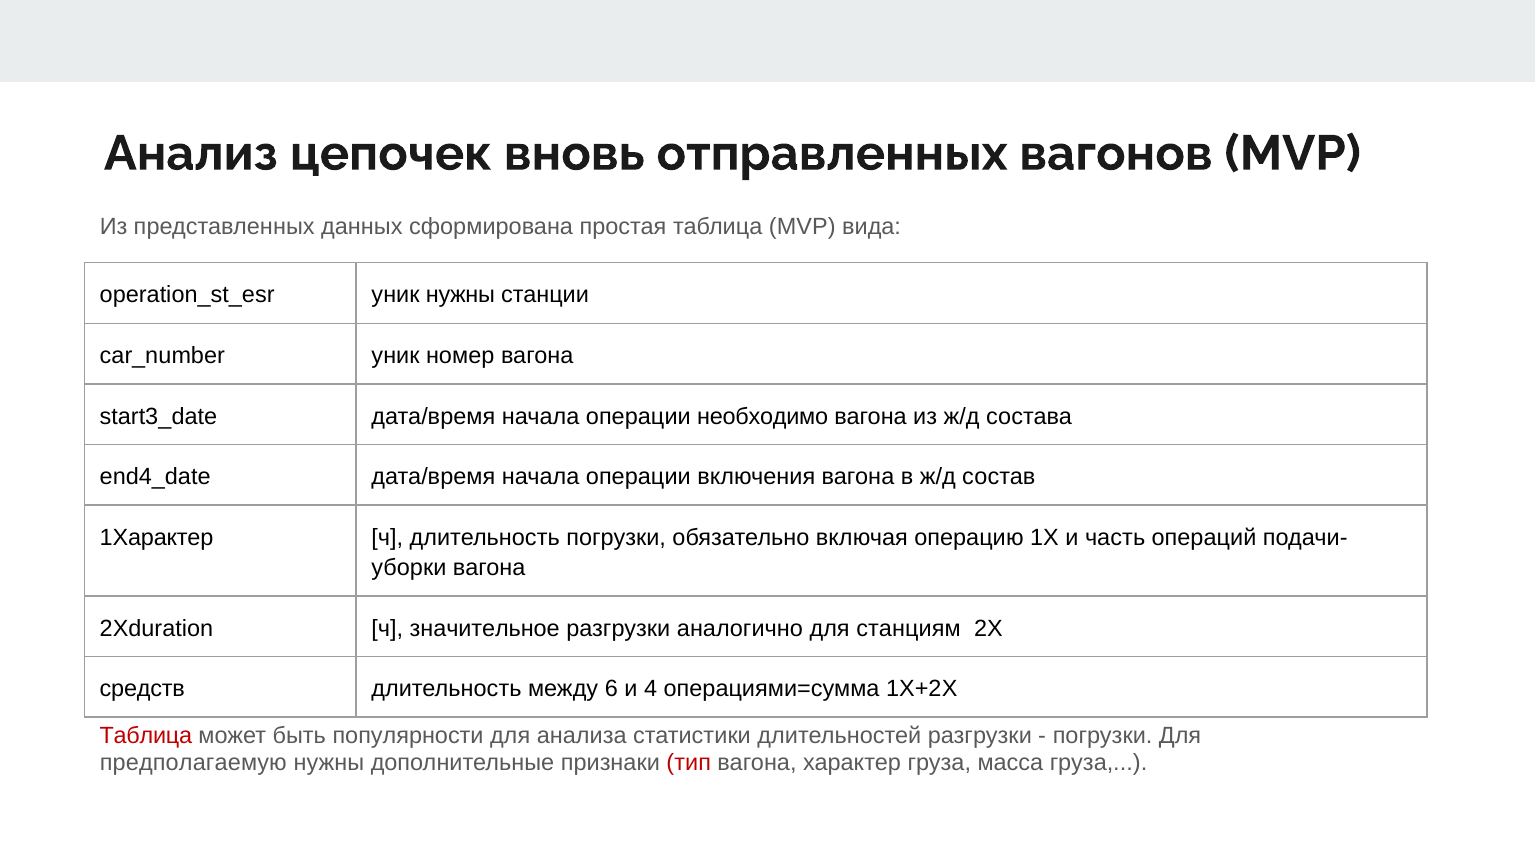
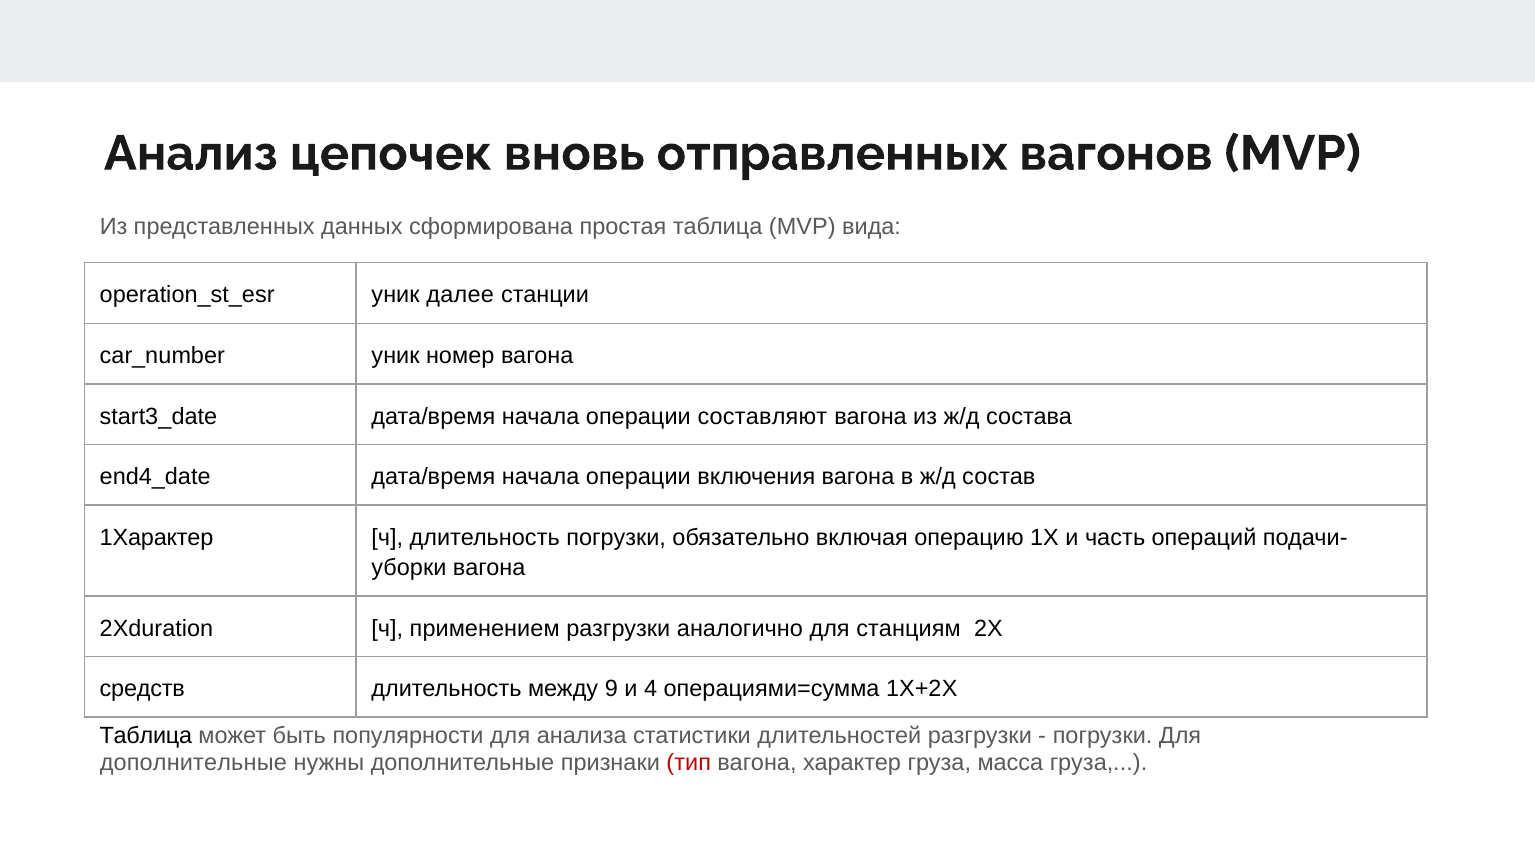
уник нужны: нужны -> далее (460, 295)
необходимо: необходимо -> составляют (762, 416)
значительное: значительное -> применением (485, 628)
6: 6 -> 9 (611, 689)
Таблица colour: red -> black (146, 736)
предполагаемую: предполагаемую -> дополнительные (193, 762)
